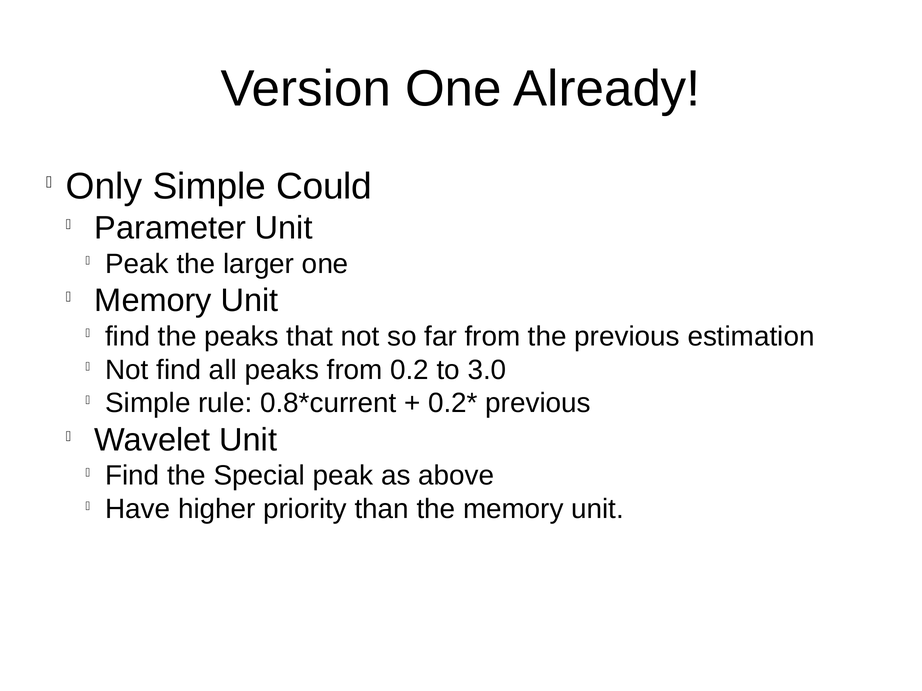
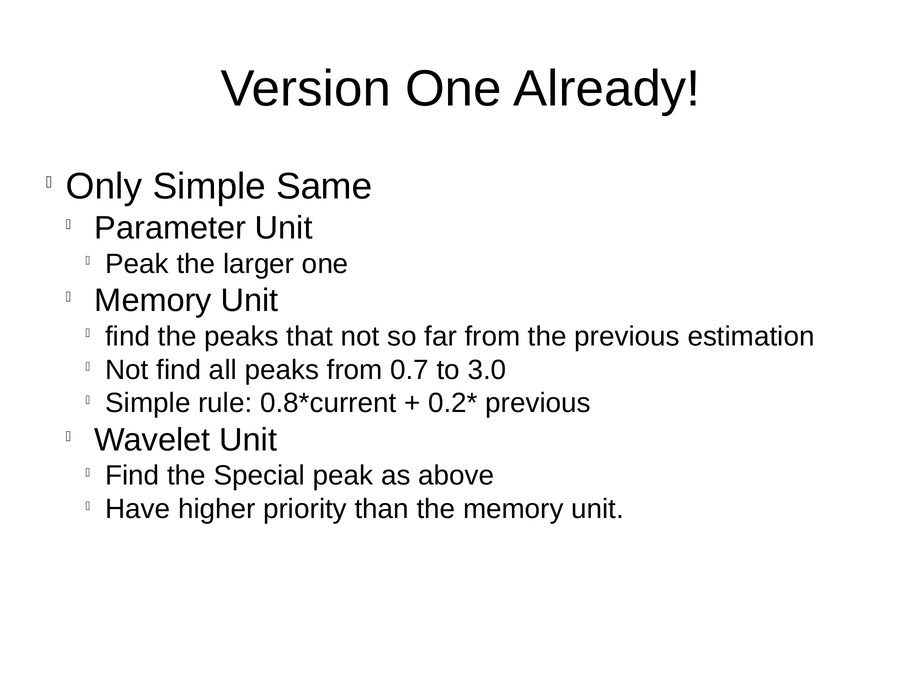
Could: Could -> Same (324, 187)
0.2: 0.2 -> 0.7 (410, 370)
